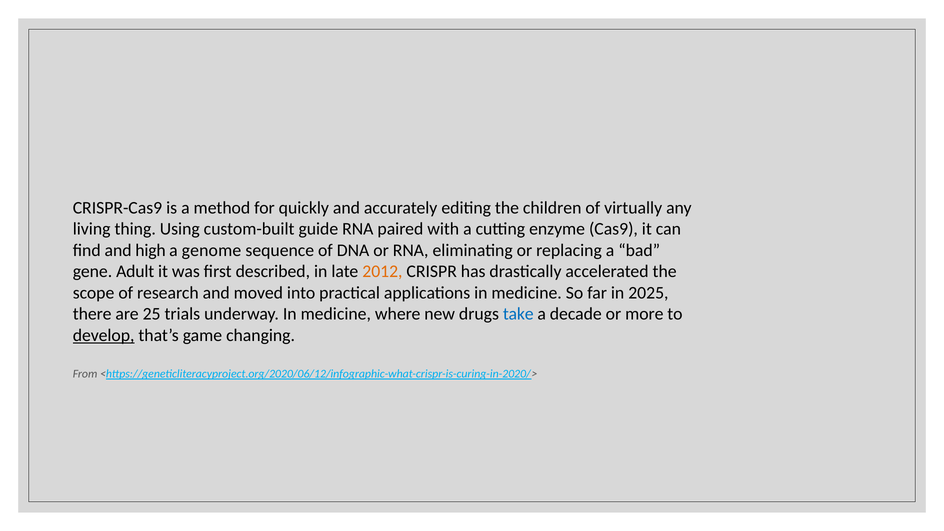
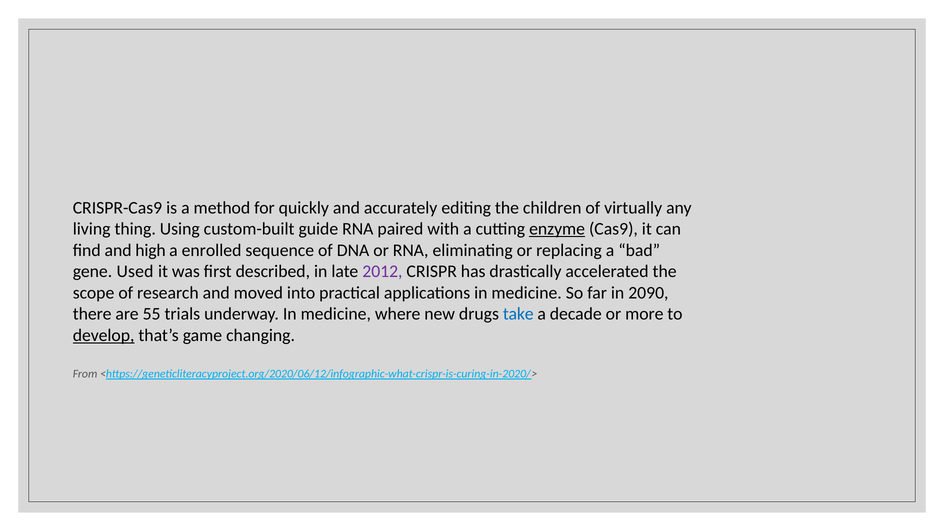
enzyme underline: none -> present (557, 229)
genome: genome -> enrolled (212, 250)
Adult: Adult -> Used (135, 272)
2012 colour: orange -> purple (382, 272)
2025: 2025 -> 2090 (648, 293)
25: 25 -> 55 (152, 314)
